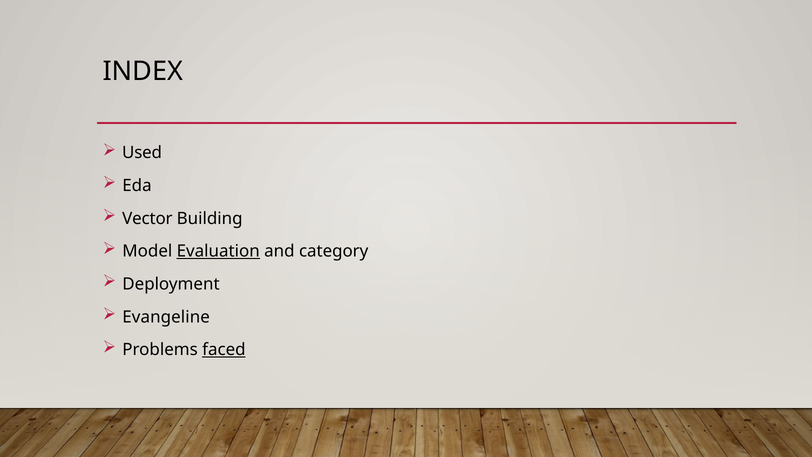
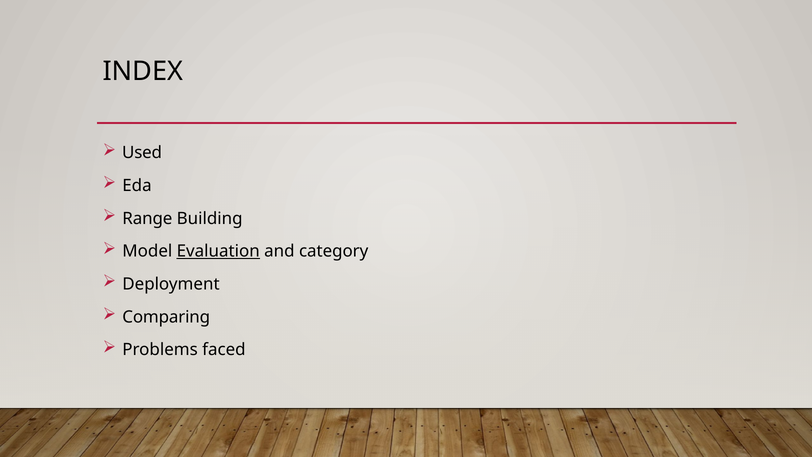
Vector: Vector -> Range (147, 218)
Evangeline: Evangeline -> Comparing (166, 317)
faced underline: present -> none (224, 350)
